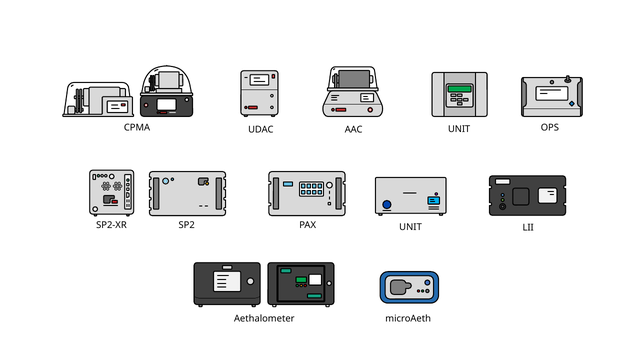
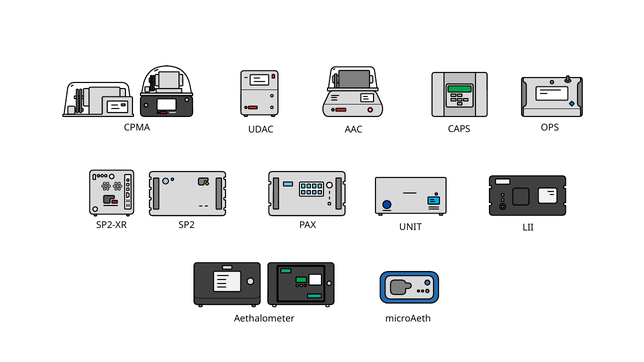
UNIT: UNIT -> CAPS (459, 129)
